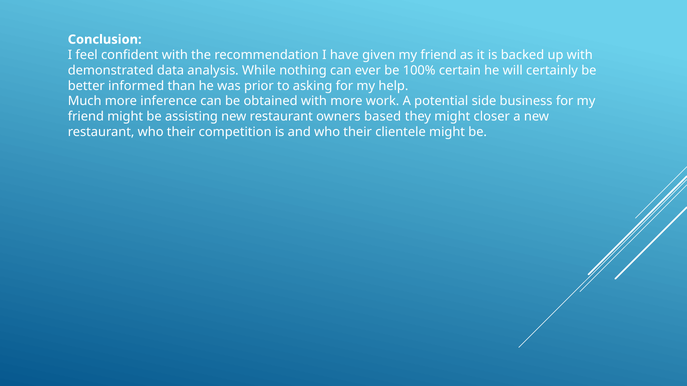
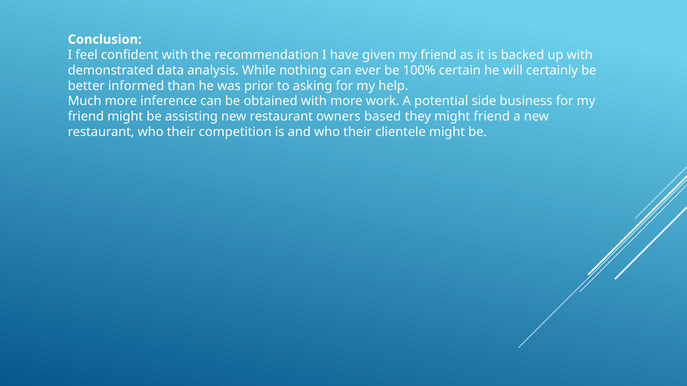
might closer: closer -> friend (492, 117)
